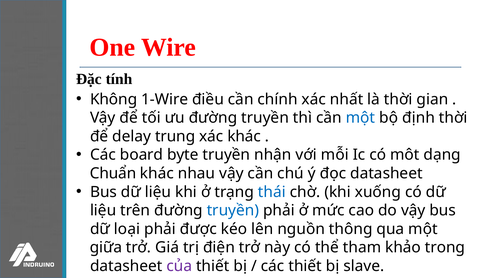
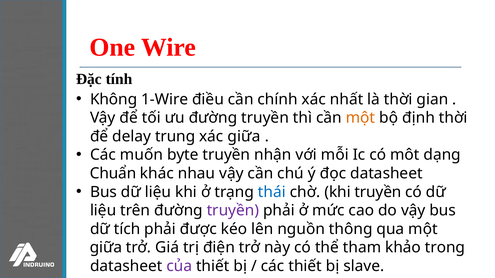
một colour: blue -> orange (360, 118)
xác khác: khác -> giữa (244, 137)
board: board -> muốn (141, 155)
khi xuống: xuống -> truyền (378, 192)
truyền colour: blue -> purple (233, 211)
loại: loại -> tích (127, 229)
